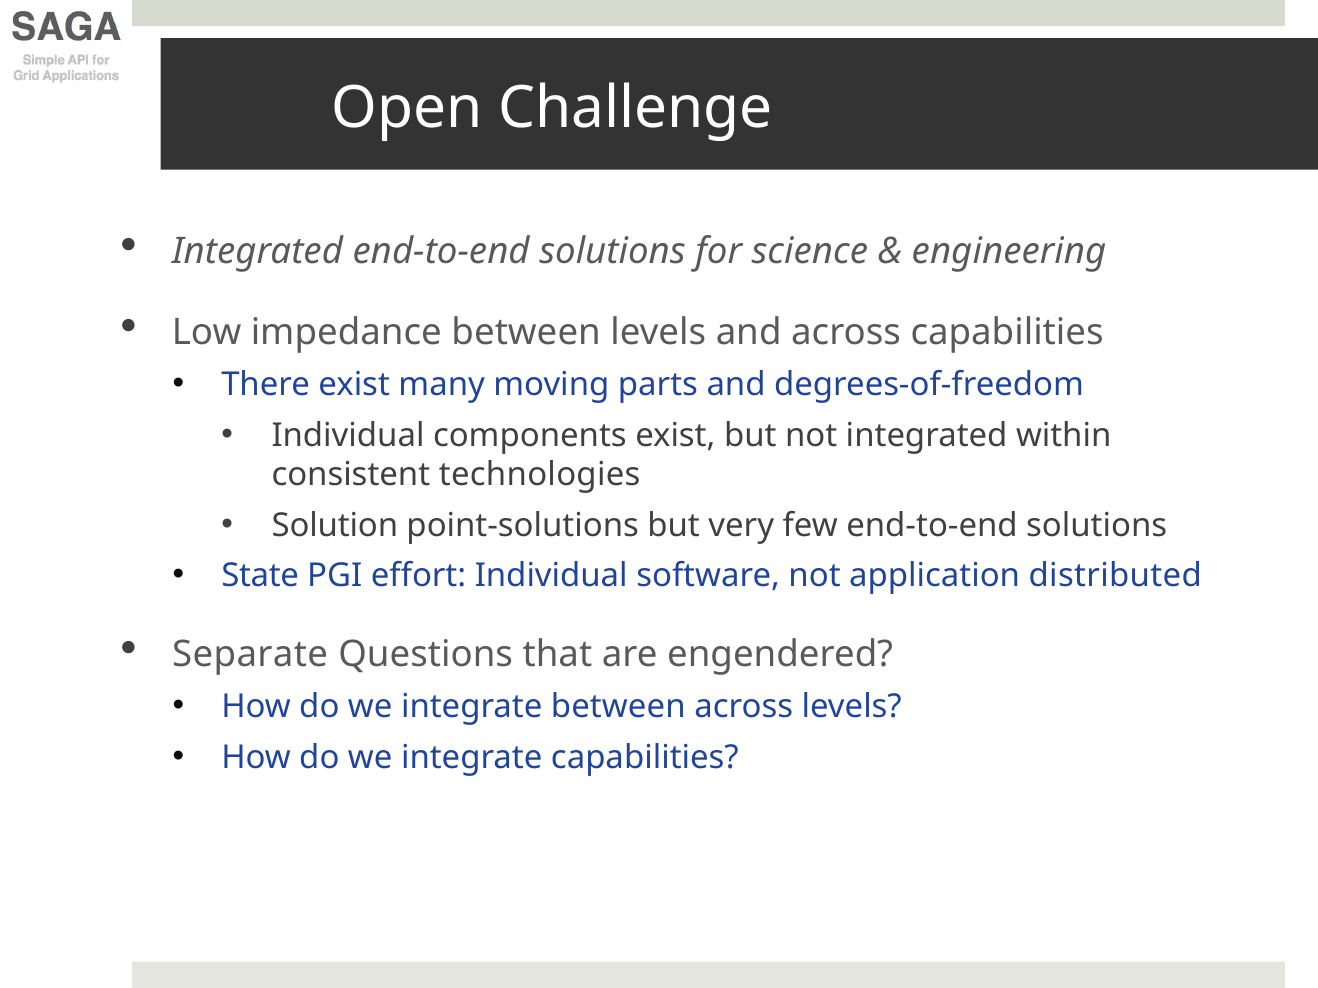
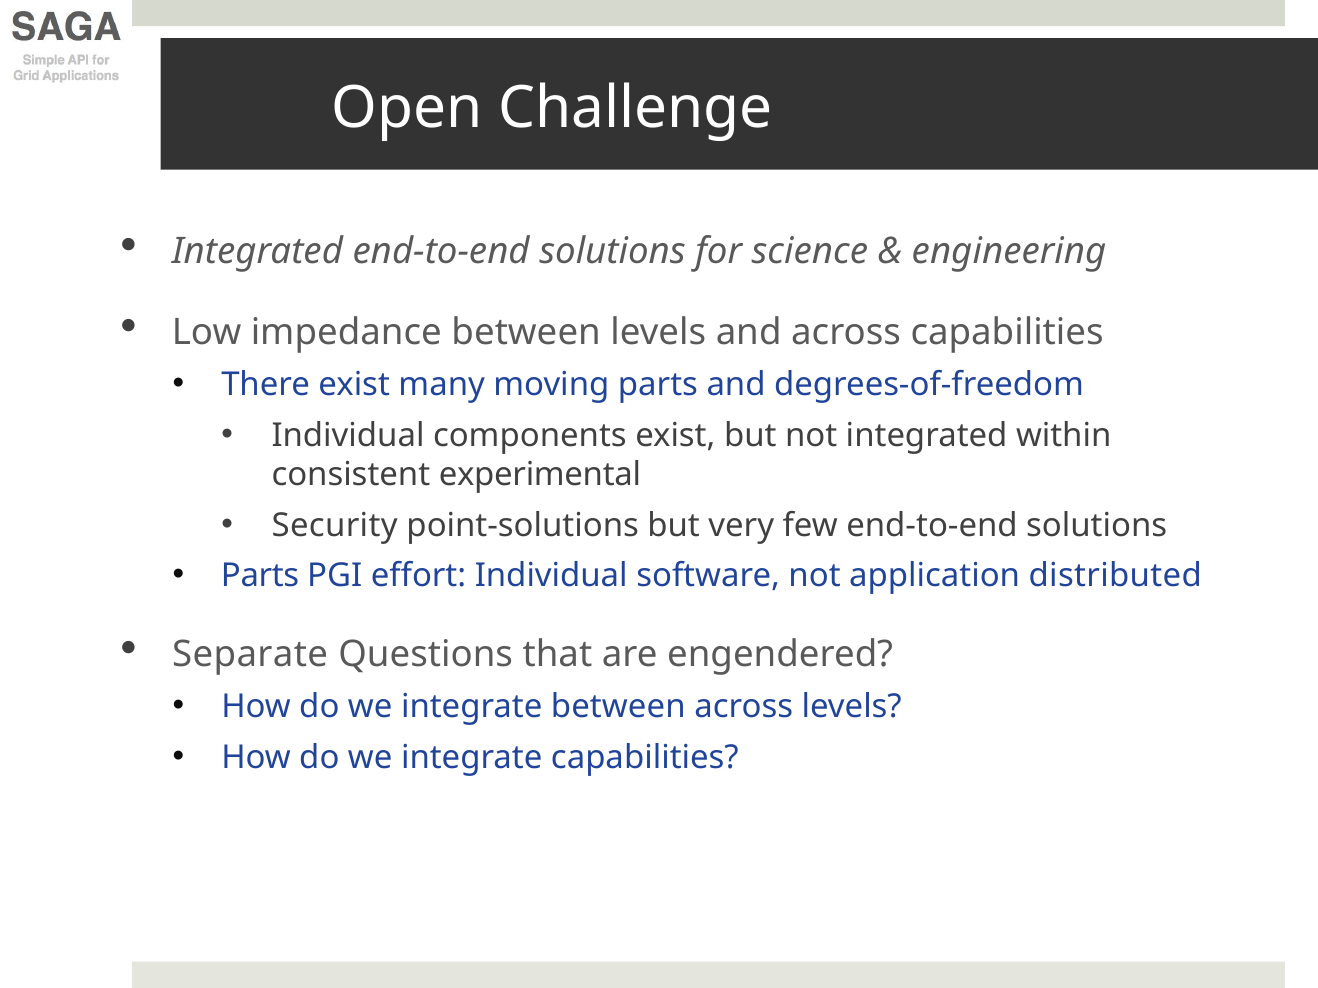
technologies: technologies -> experimental (540, 475)
Solution: Solution -> Security (335, 525)
State: State -> Parts (260, 576)
